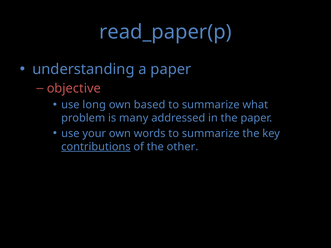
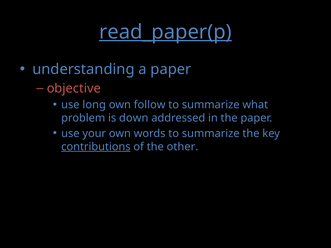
read_paper(p underline: none -> present (165, 32)
based: based -> follow (150, 105)
many: many -> down (134, 118)
